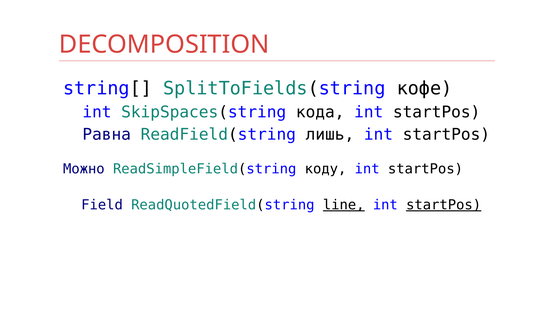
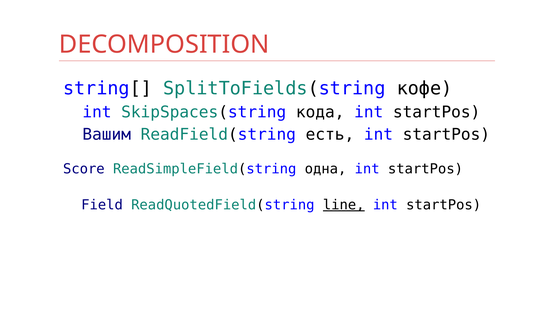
Равна: Равна -> Вашим (107, 135)
лишь: лишь -> есть (330, 135)
Можно: Можно -> Score (84, 169)
коду: коду -> одна (326, 169)
startPos underline: present -> none (444, 205)
